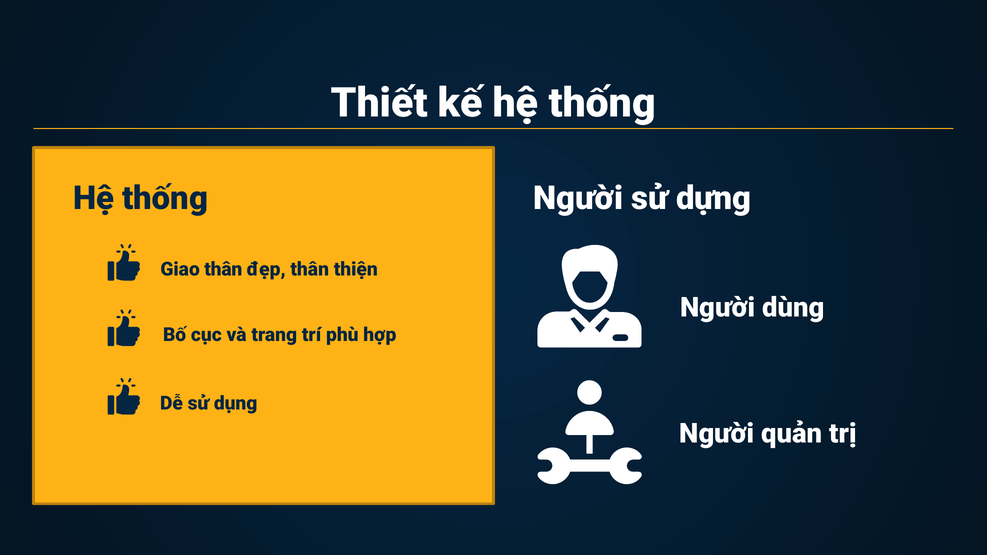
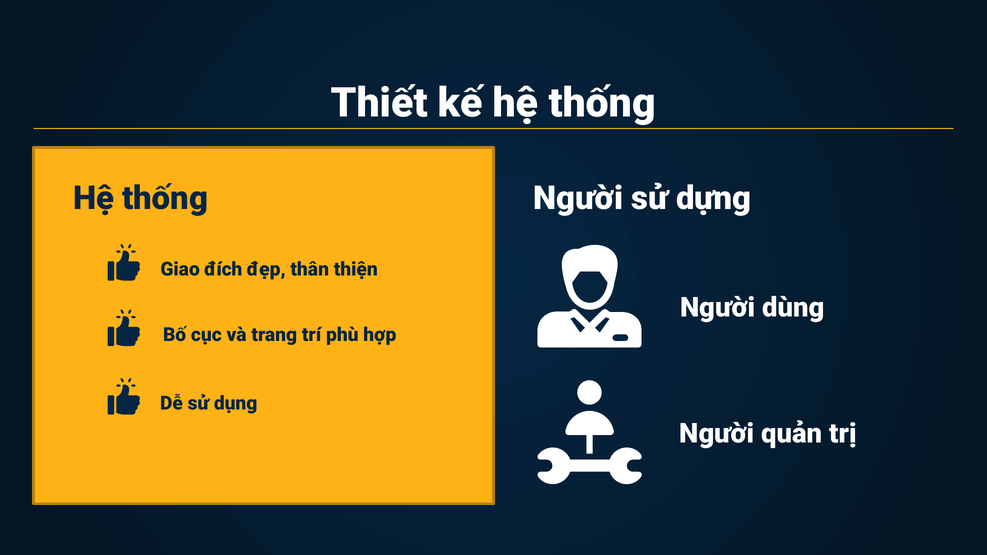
Giao thân: thân -> đích (223, 270)
